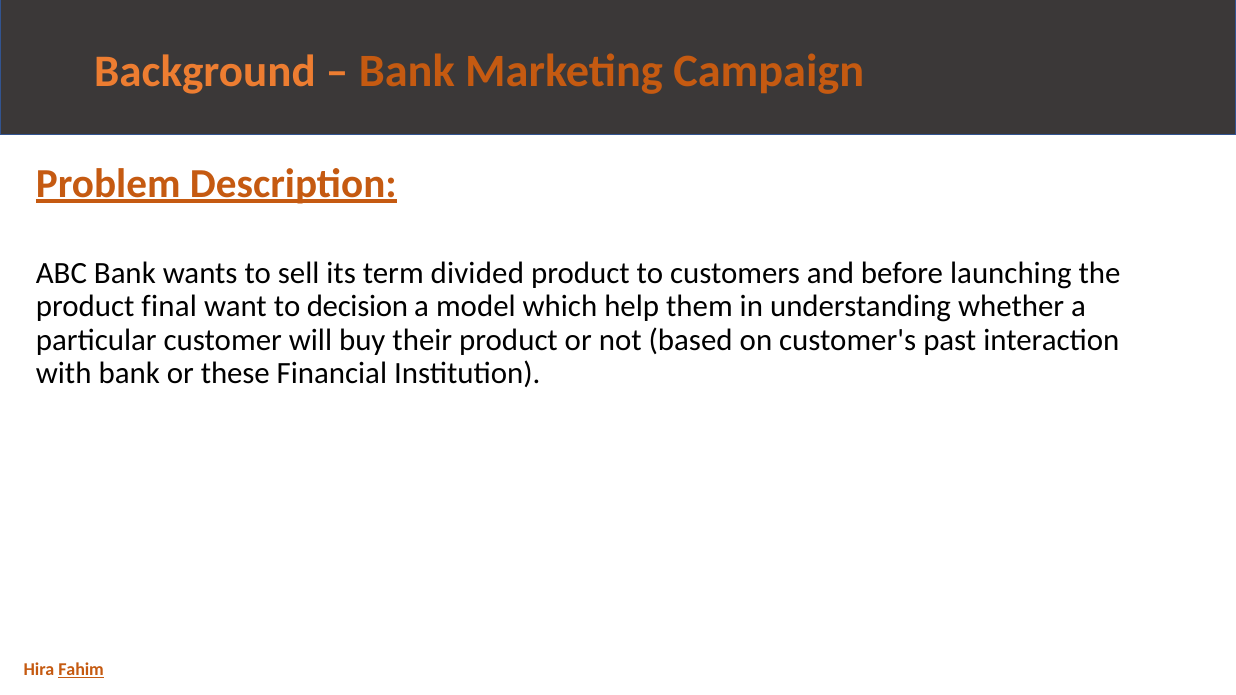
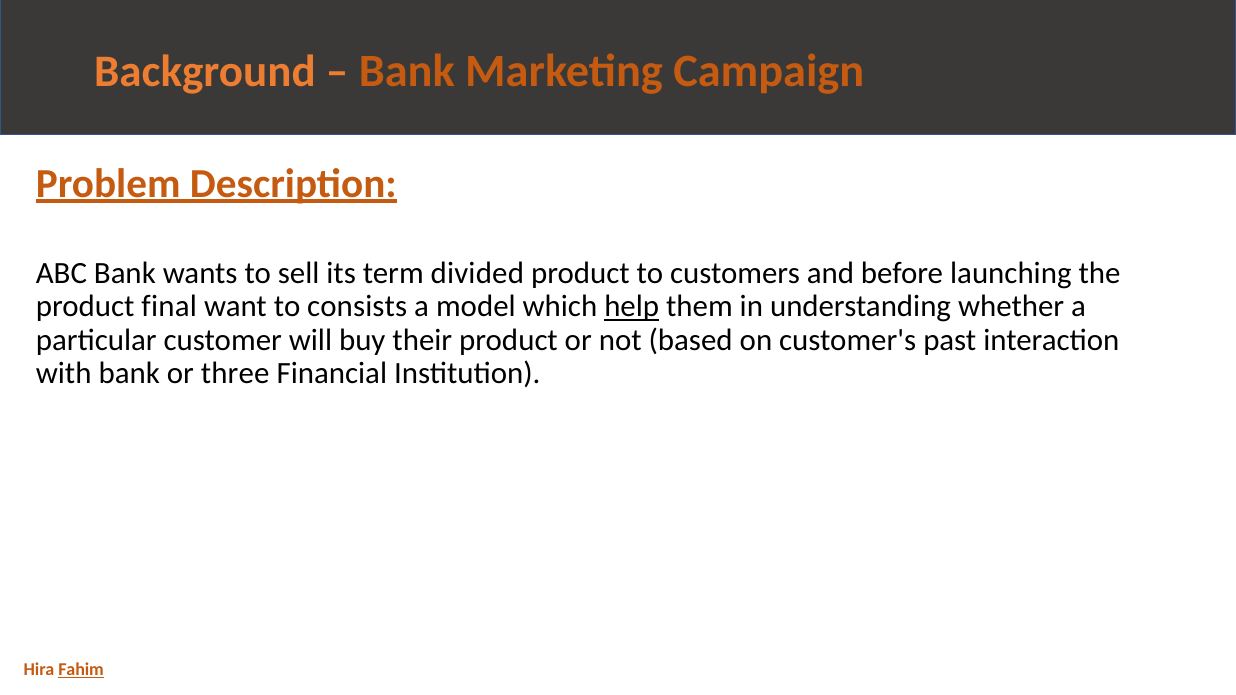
decision: decision -> consists (357, 307)
help underline: none -> present (632, 307)
these: these -> three (235, 374)
